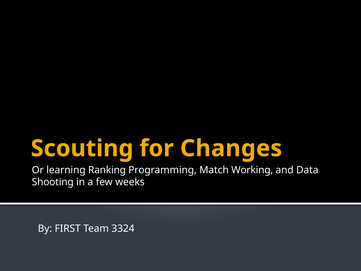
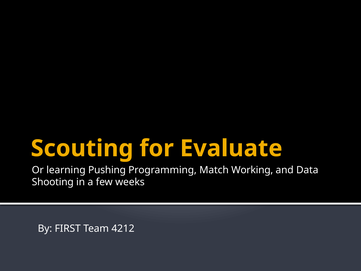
Changes: Changes -> Evaluate (231, 148)
Ranking: Ranking -> Pushing (107, 170)
3324: 3324 -> 4212 (123, 228)
